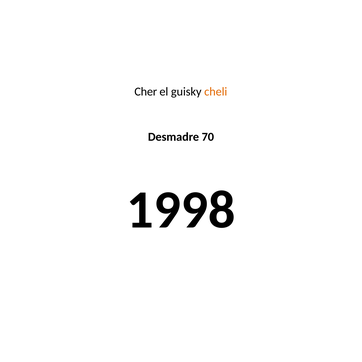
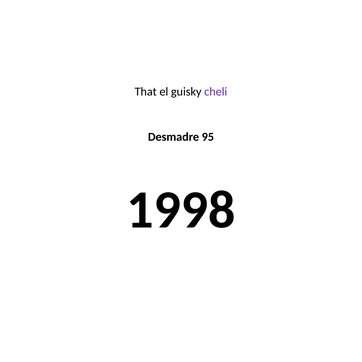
Cher: Cher -> That (146, 92)
cheli colour: orange -> purple (216, 92)
70: 70 -> 95 (208, 137)
